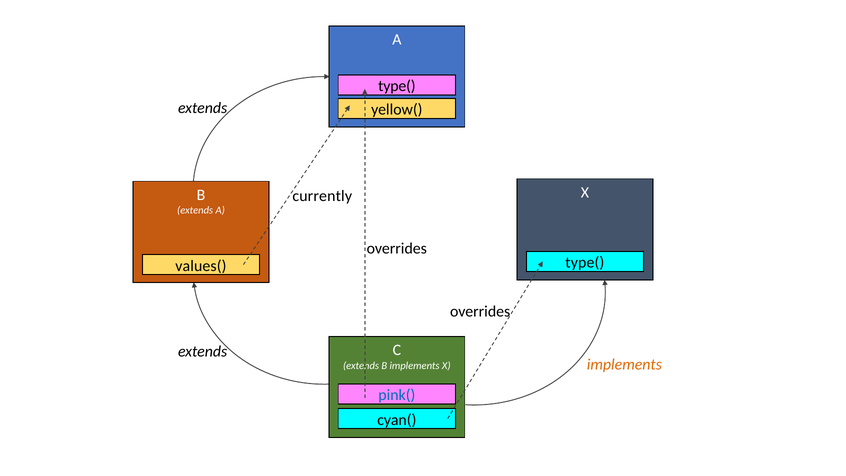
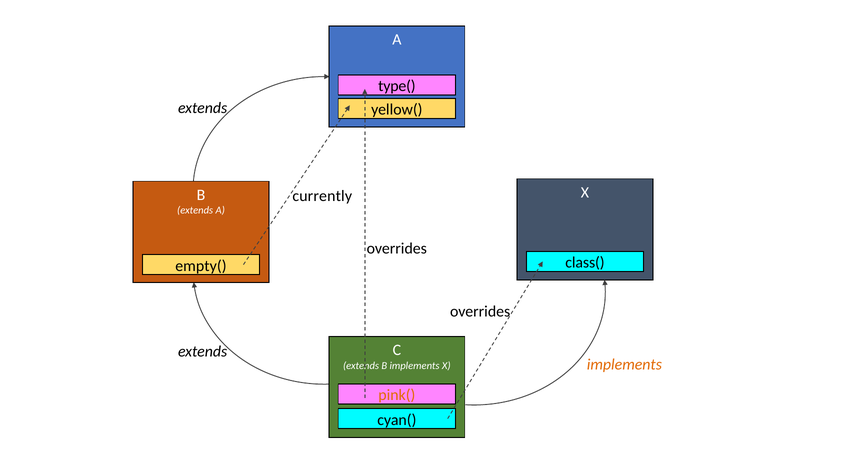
type(: type( -> class( (585, 262)
values(: values( -> empty( (201, 266)
pink( colour: blue -> orange (397, 395)
